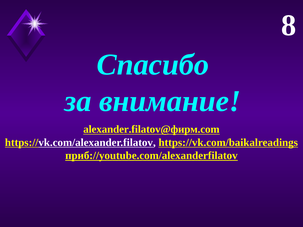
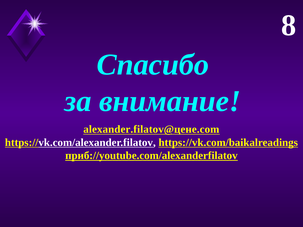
alexander.filatov@фирм.com: alexander.filatov@фирм.com -> alexander.filatov@цене.com (151, 129)
